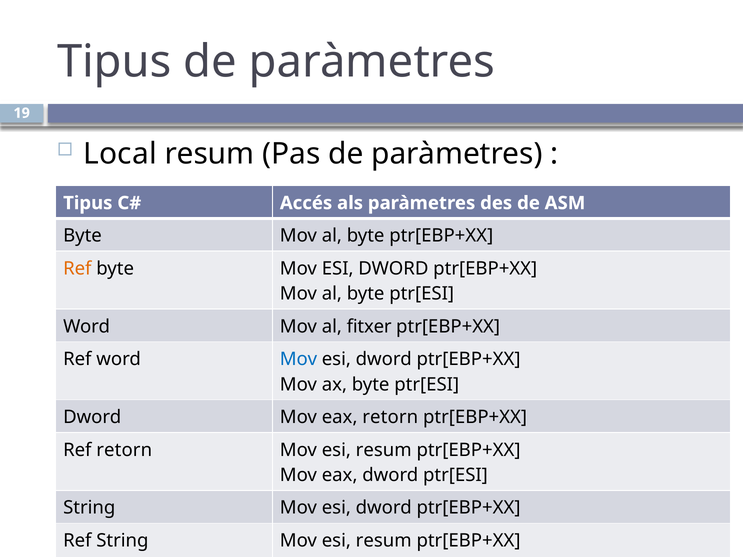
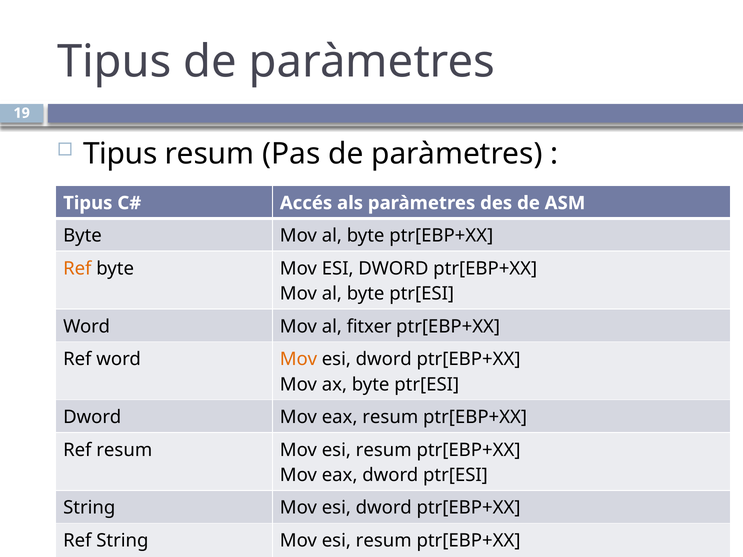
Local: Local -> Tipus (120, 154)
Mov colour: blue -> orange (298, 359)
eax retorn: retorn -> resum (390, 417)
Ref retorn: retorn -> resum (124, 450)
